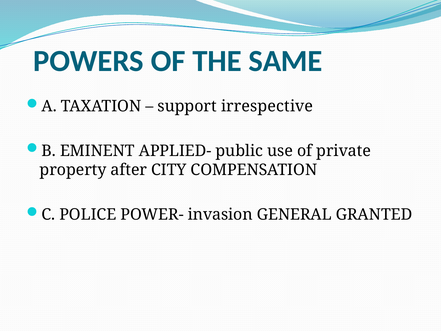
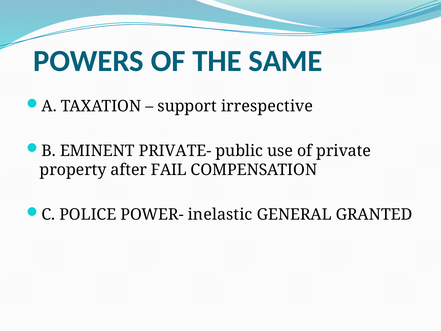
APPLIED-: APPLIED- -> PRIVATE- (175, 151)
CITY: CITY -> FAIL (169, 170)
invasion: invasion -> inelastic (220, 214)
